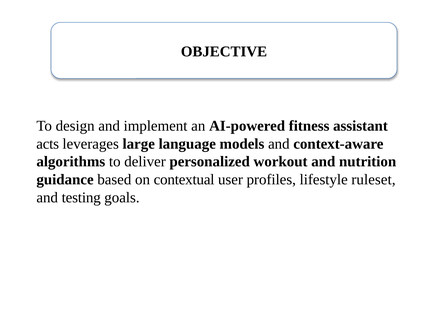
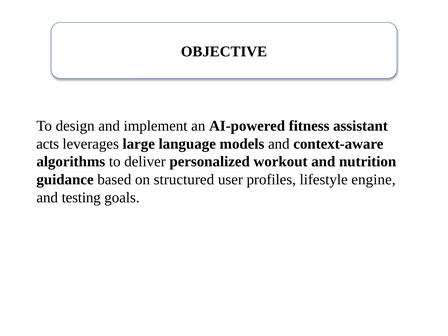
contextual: contextual -> structured (184, 180)
ruleset: ruleset -> engine (373, 180)
